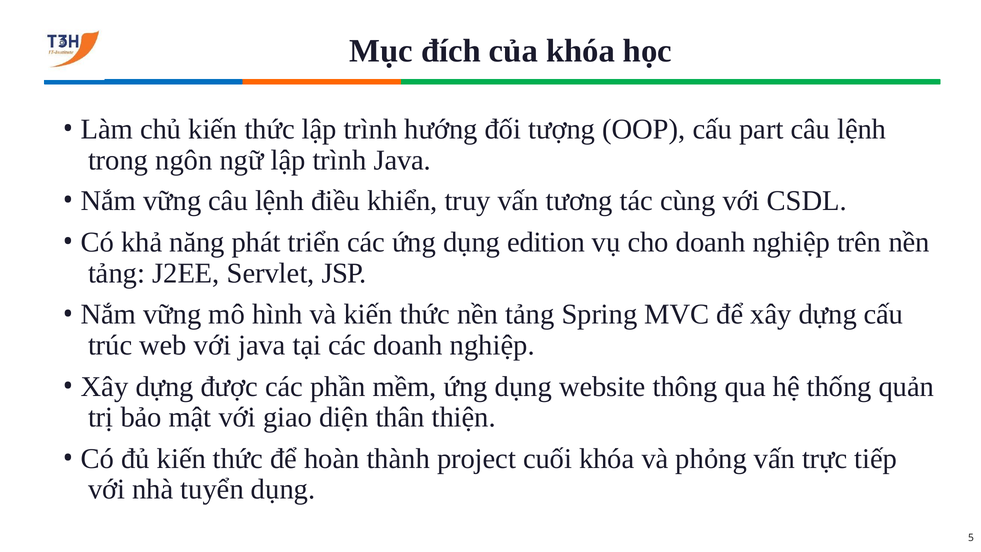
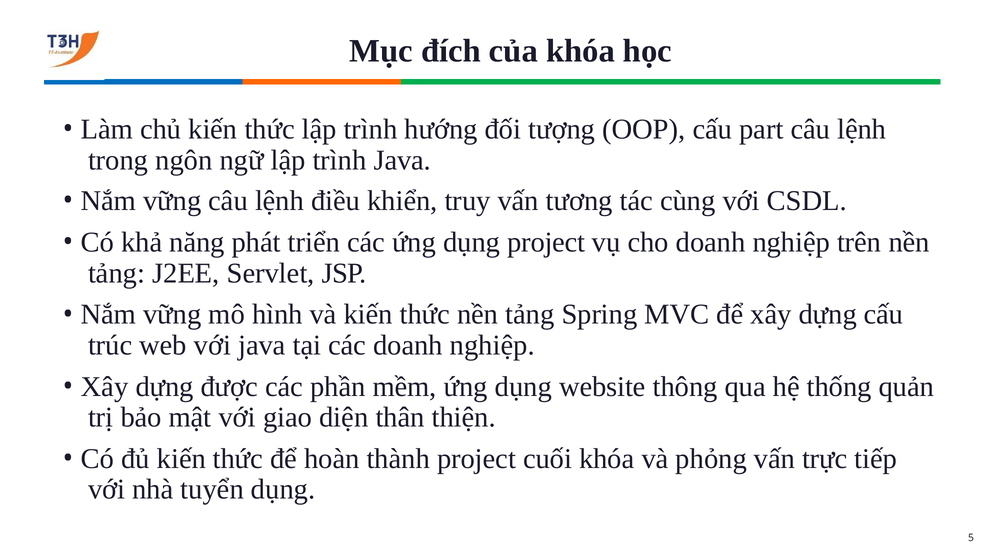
dụng edition: edition -> project (546, 242)
